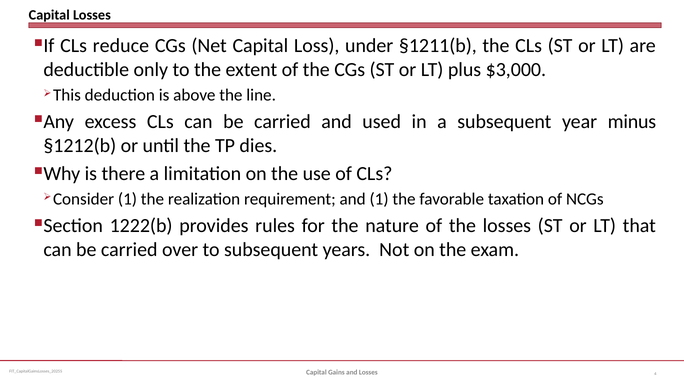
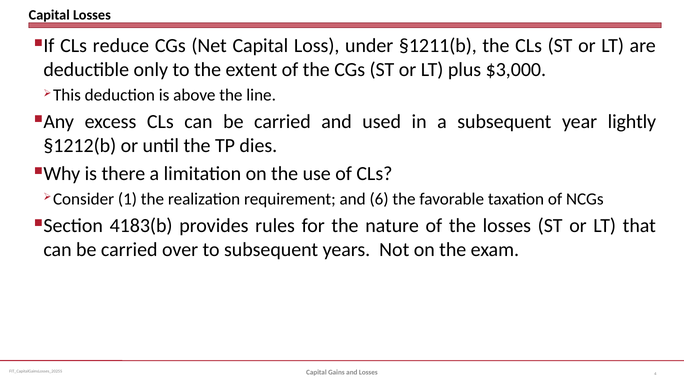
minus: minus -> lightly (632, 122)
and 1: 1 -> 6 (379, 199)
1222(b: 1222(b -> 4183(b (141, 225)
